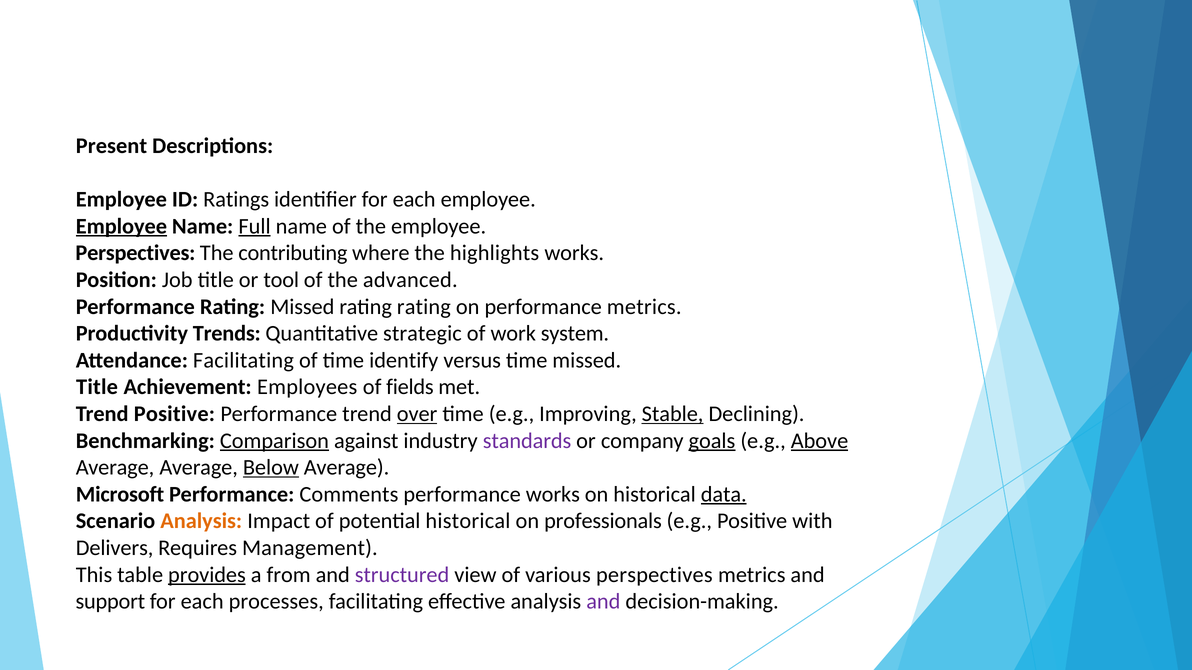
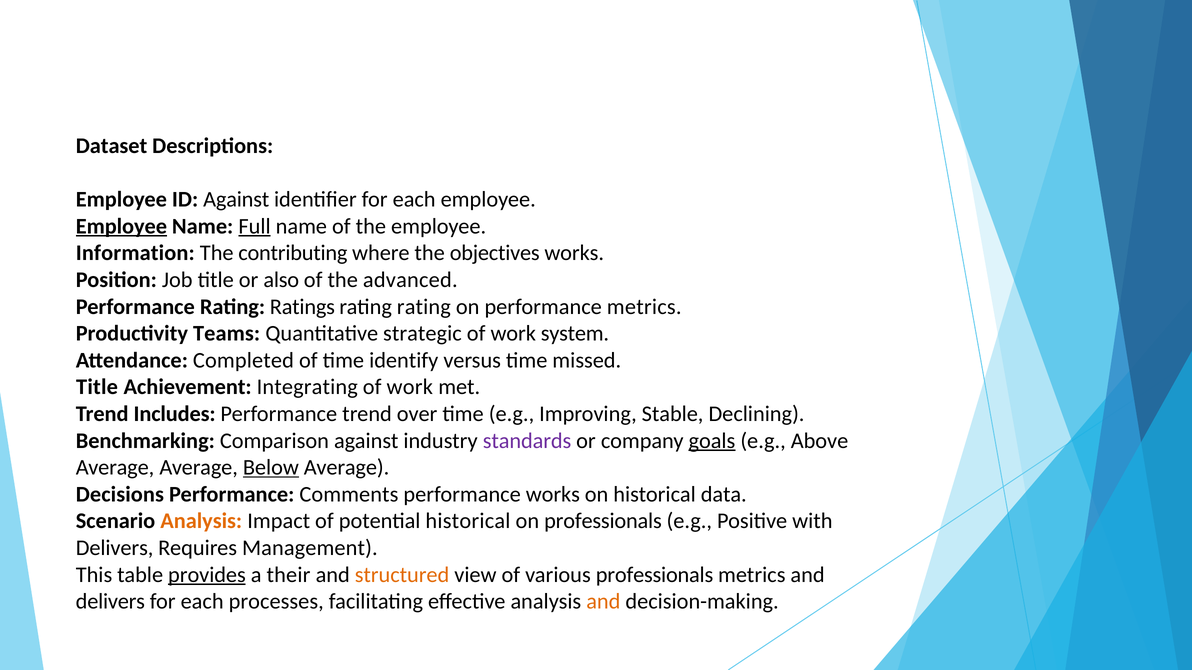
Present: Present -> Dataset (112, 146)
ID Ratings: Ratings -> Against (236, 200)
Perspectives: Perspectives -> Information (135, 253)
highlights: highlights -> objectives (495, 253)
tool: tool -> also (281, 280)
Rating Missed: Missed -> Ratings (302, 307)
Trends: Trends -> Teams (227, 334)
Attendance Facilitating: Facilitating -> Completed (243, 361)
Employees: Employees -> Integrating (307, 387)
fields: fields -> work (410, 387)
Trend Positive: Positive -> Includes (175, 414)
over underline: present -> none (417, 414)
Stable underline: present -> none (673, 414)
Comparison underline: present -> none (274, 441)
Above underline: present -> none (820, 441)
Microsoft: Microsoft -> Decisions (120, 495)
data underline: present -> none (724, 495)
from: from -> their (288, 575)
structured colour: purple -> orange (402, 575)
various perspectives: perspectives -> professionals (655, 575)
support: support -> delivers (110, 602)
and colour: purple -> orange (603, 602)
